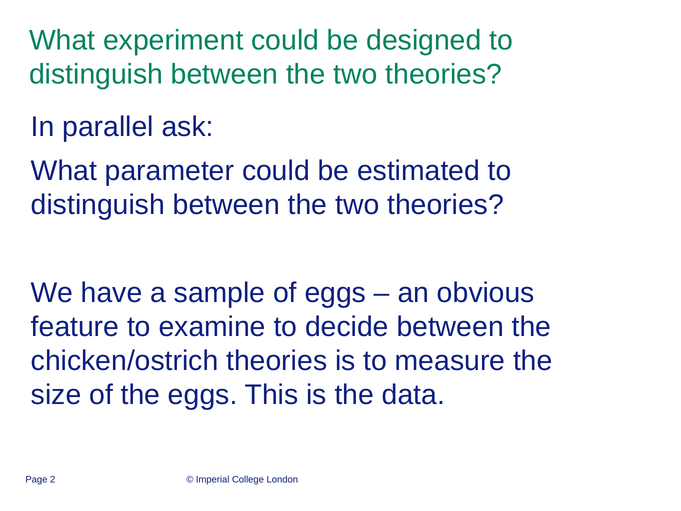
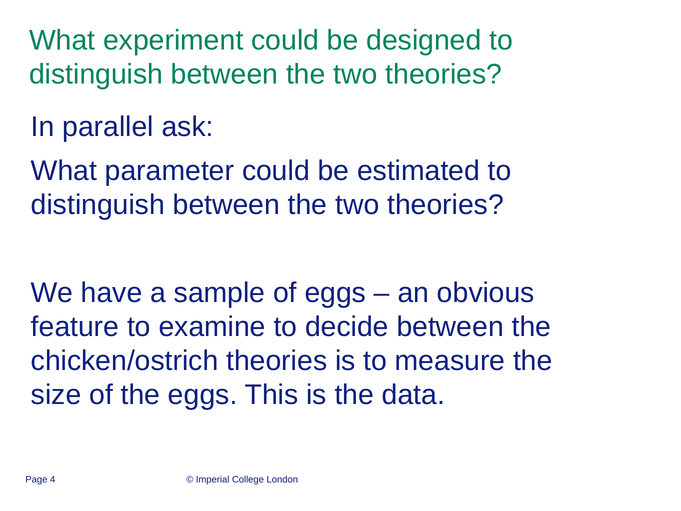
2: 2 -> 4 (53, 480)
